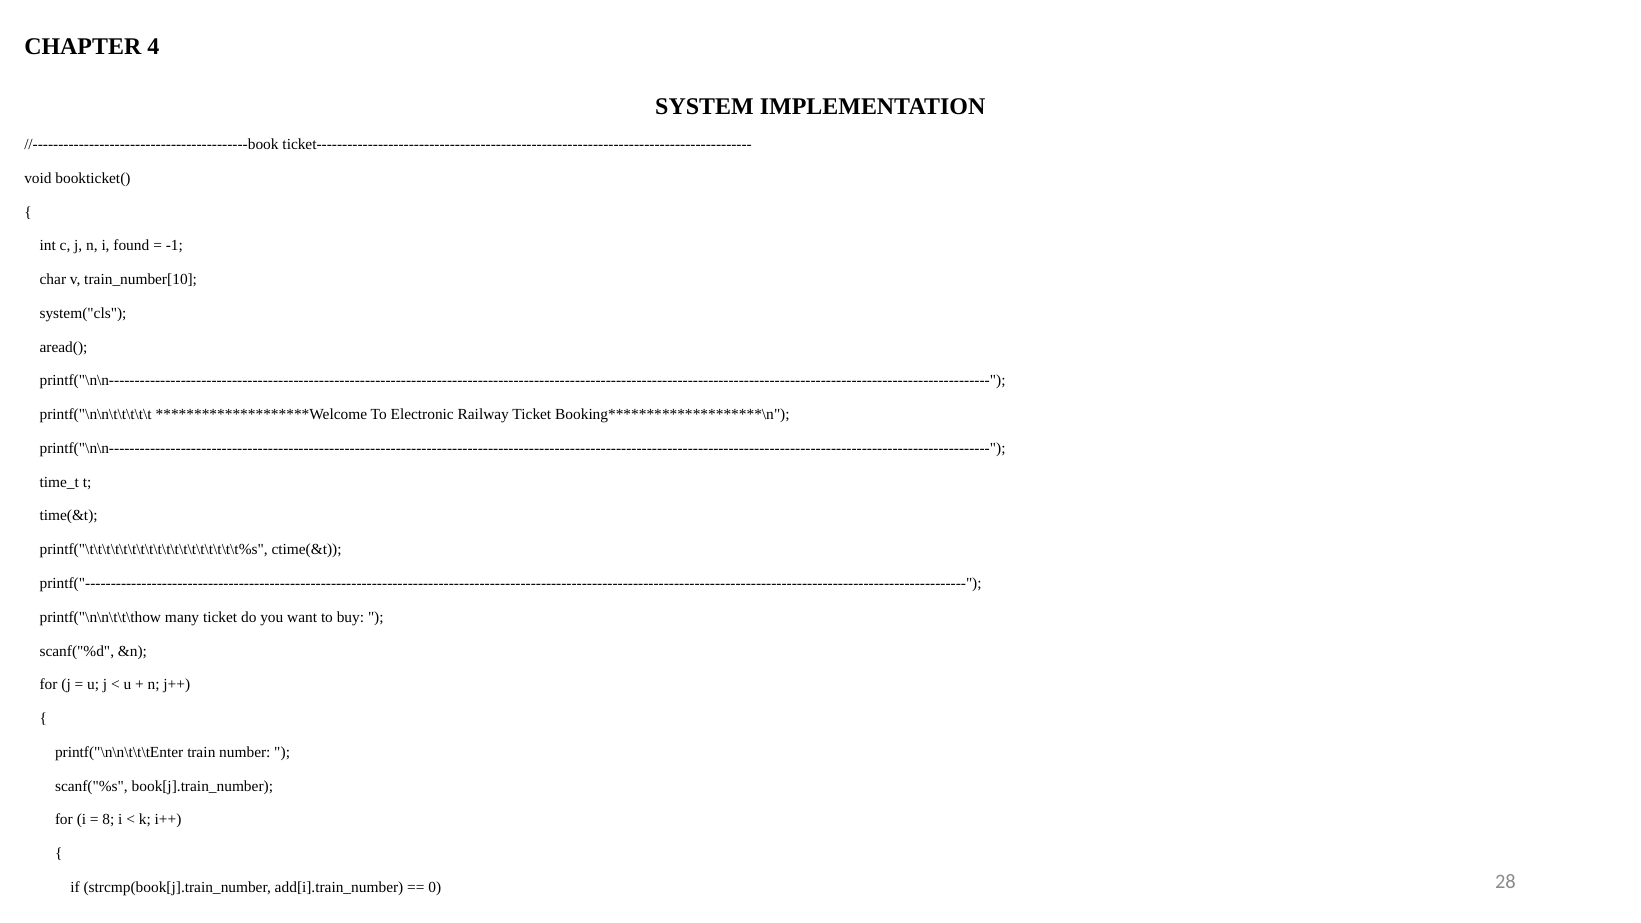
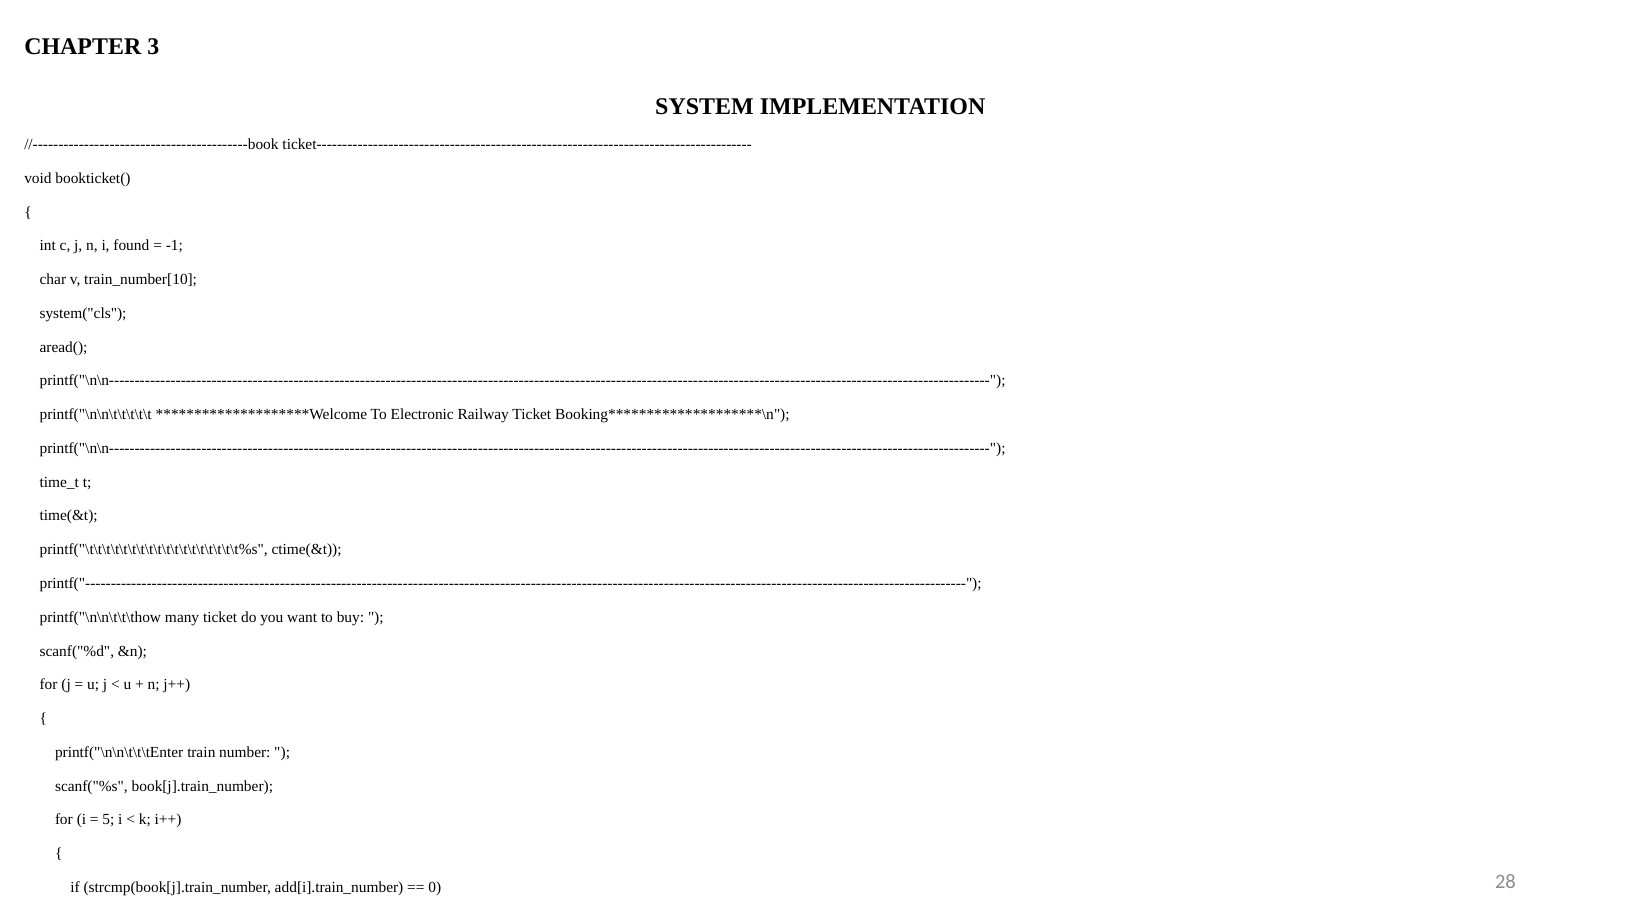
4: 4 -> 3 (153, 46)
8: 8 -> 5 (108, 820)
